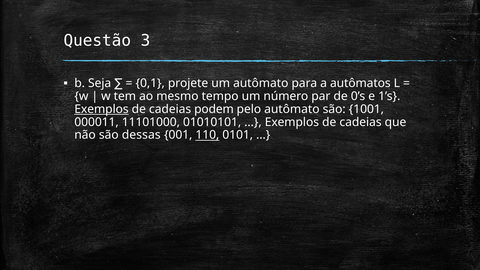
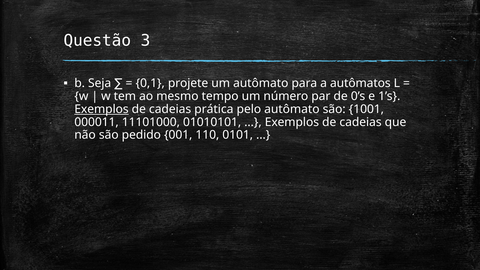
podem: podem -> prática (214, 109)
dessas: dessas -> pedido (141, 135)
110 underline: present -> none (207, 135)
